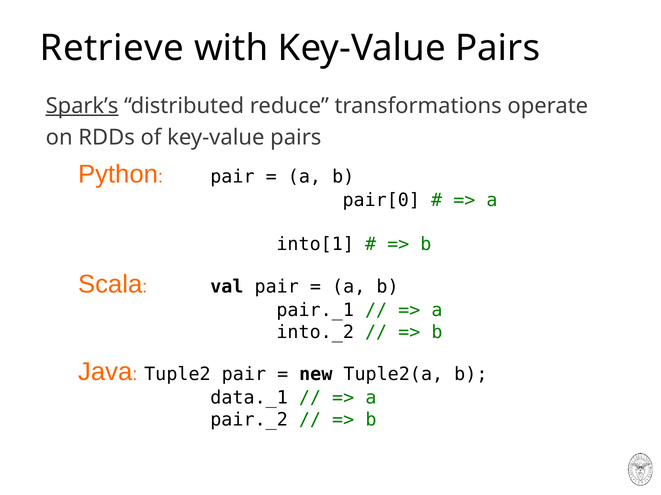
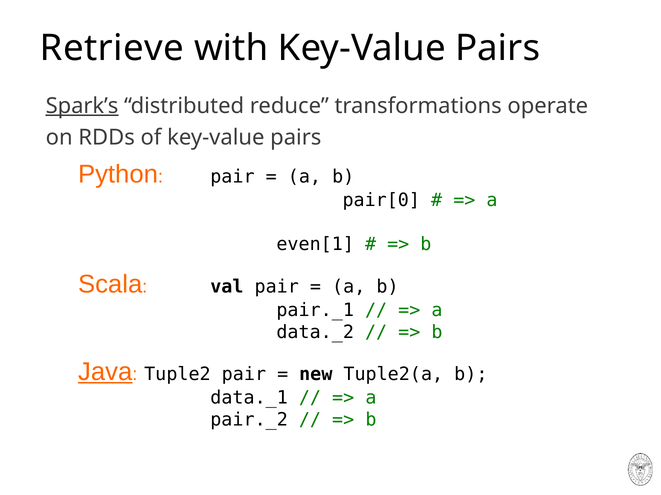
into[1: into[1 -> even[1 (315, 245)
into._2: into._2 -> data._2 (315, 333)
Java underline: none -> present (105, 372)
